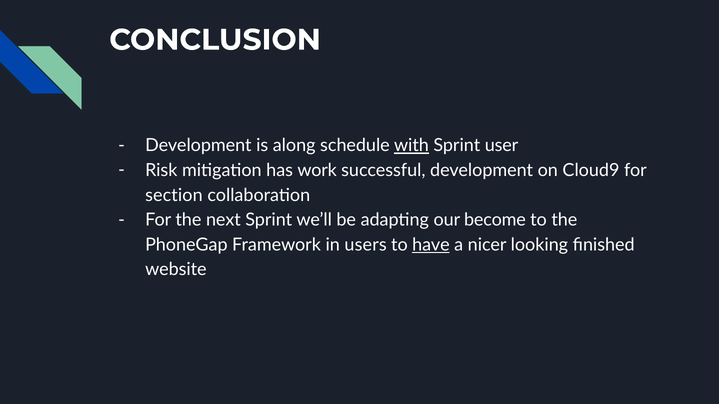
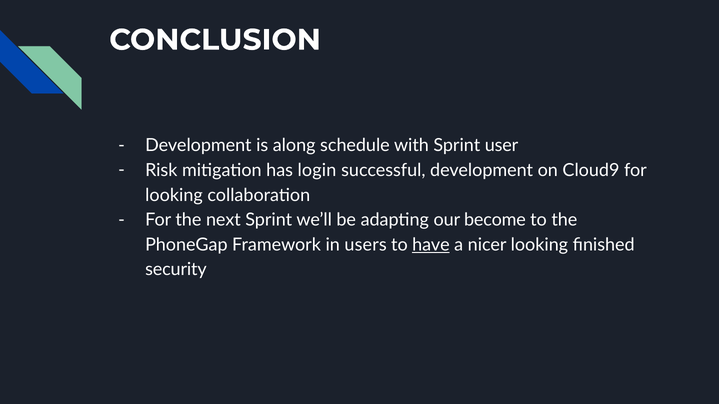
with underline: present -> none (411, 146)
work: work -> login (317, 171)
section: section -> looking (174, 195)
website: website -> security (176, 270)
